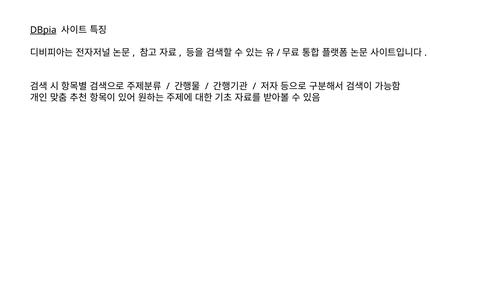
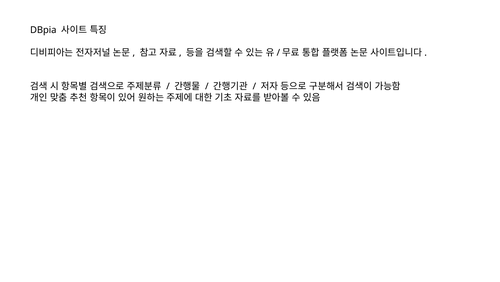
DBpia underline: present -> none (43, 30)
